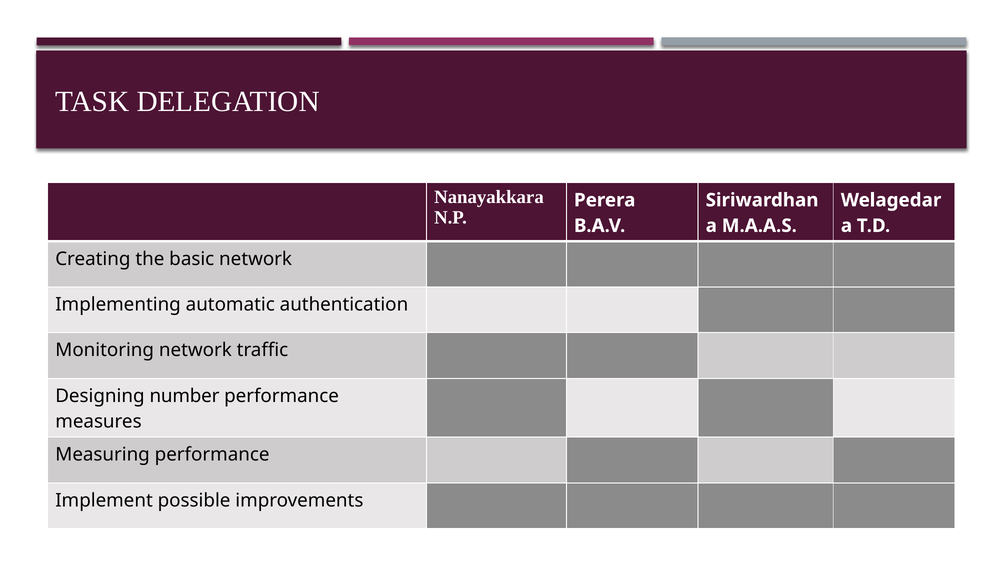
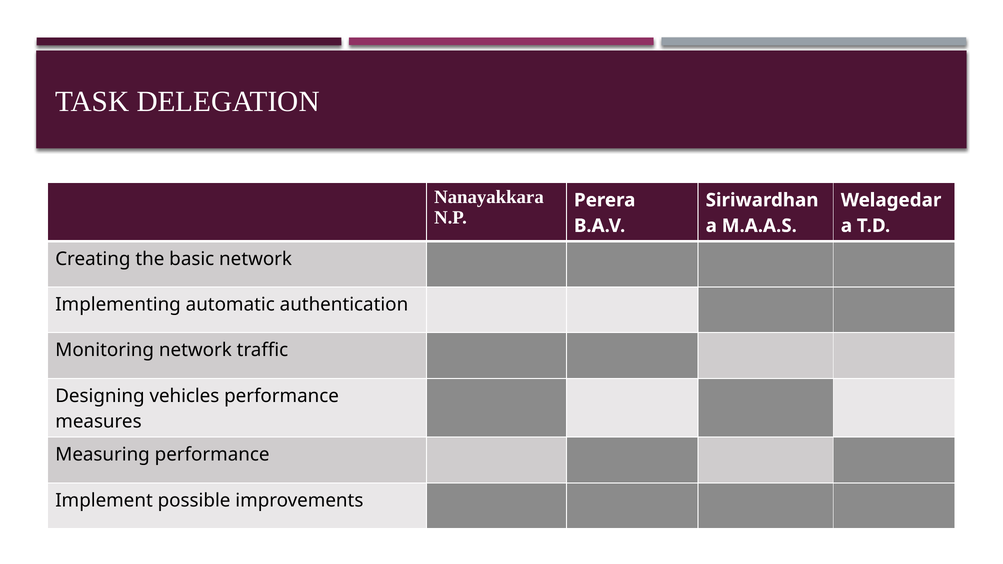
number: number -> vehicles (184, 396)
